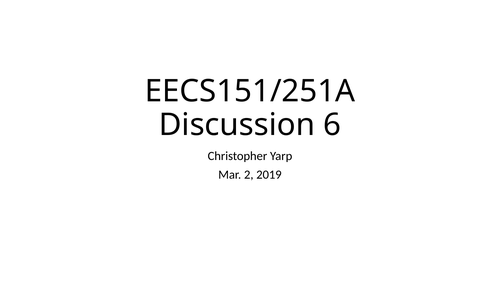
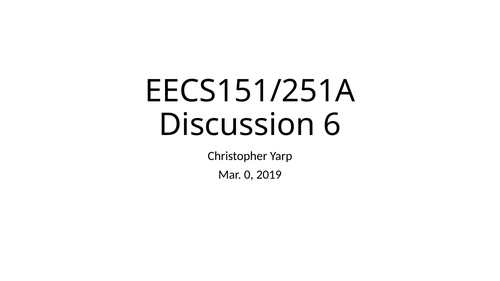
2: 2 -> 0 (249, 175)
